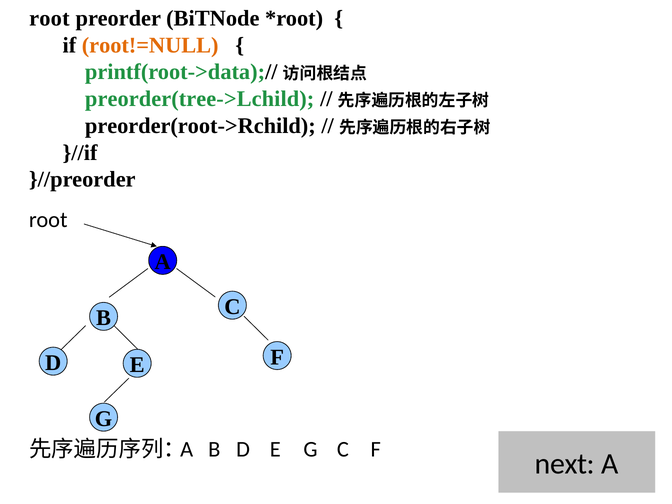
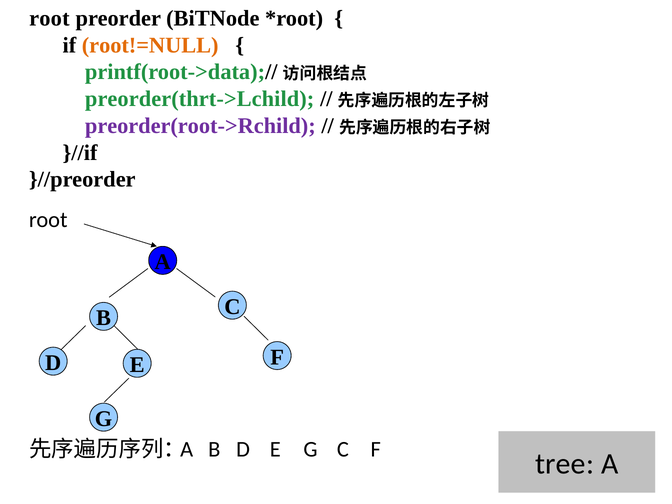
preorder(tree->Lchild: preorder(tree->Lchild -> preorder(thrt->Lchild (200, 99)
preorder(root->Rchild colour: black -> purple (200, 126)
next: next -> tree (565, 464)
